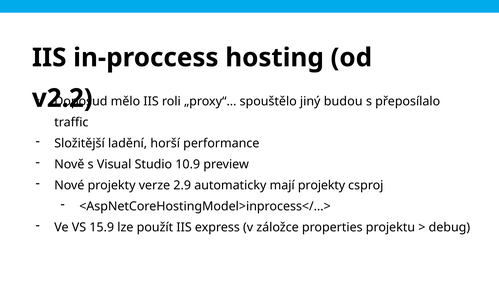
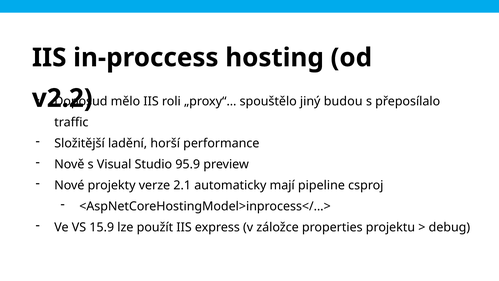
10.9: 10.9 -> 95.9 (188, 164)
2.9: 2.9 -> 2.1 (182, 185)
mají projekty: projekty -> pipeline (321, 185)
